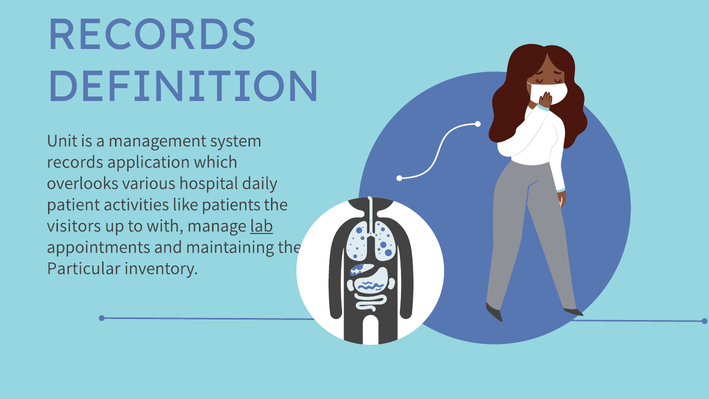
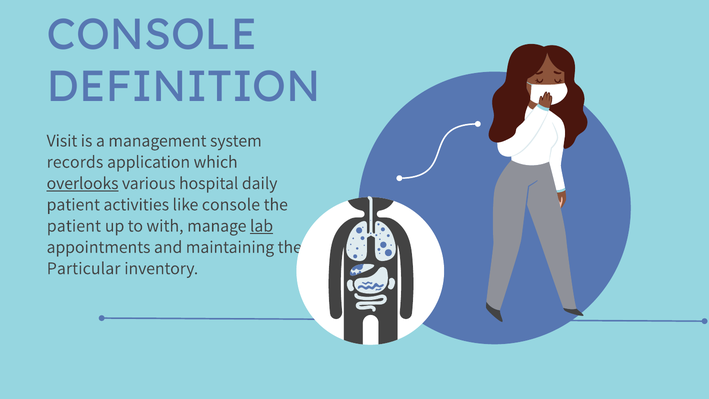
RECORDS: RECORDS -> CONSOLE (152, 35)
Unit: Unit -> Visit (62, 141)
overlooks underline: none -> present (83, 183)
like patients: patients -> console (231, 204)
visitors: visitors -> patient (74, 226)
